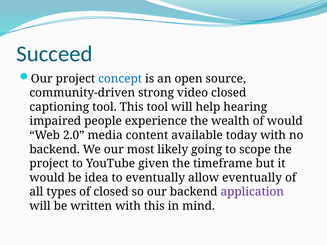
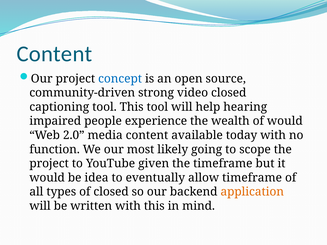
Succeed: Succeed -> Content (54, 54)
backend: backend -> function (55, 150)
allow eventually: eventually -> timeframe (252, 178)
application colour: purple -> orange (252, 192)
